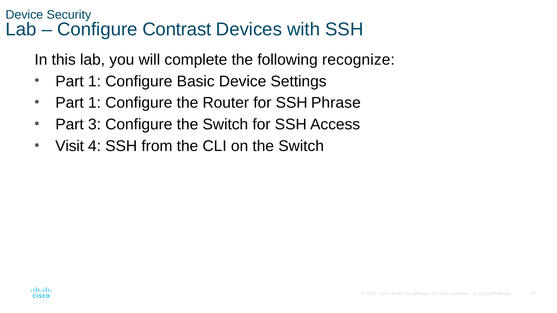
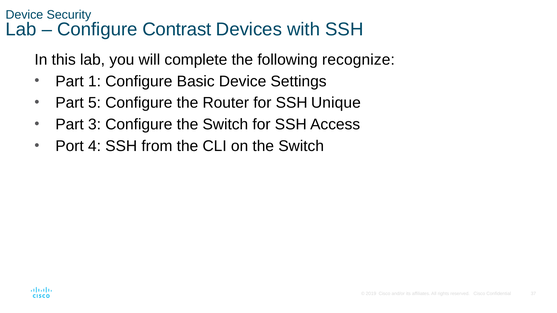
1: 1 -> 5 (94, 103)
Phrase: Phrase -> Unique (336, 103)
Visit: Visit -> Port (70, 146)
